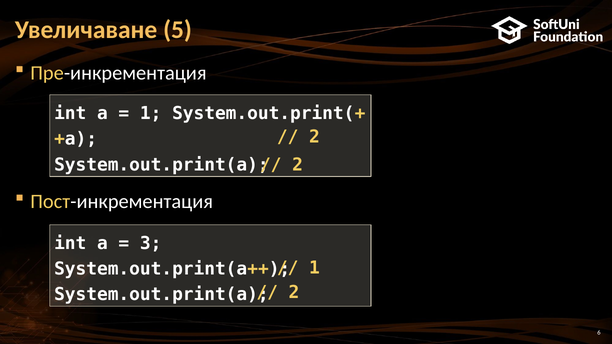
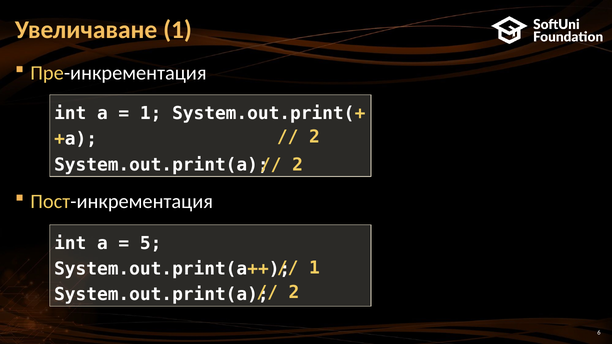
Увеличаване 5: 5 -> 1 (178, 30)
3: 3 -> 5 (151, 243)
